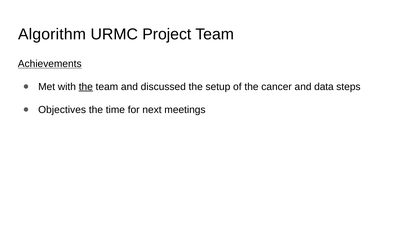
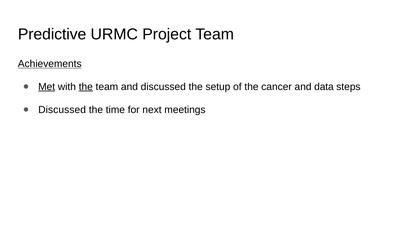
Algorithm: Algorithm -> Predictive (52, 34)
Met underline: none -> present (47, 87)
Objectives: Objectives -> Discussed (62, 110)
